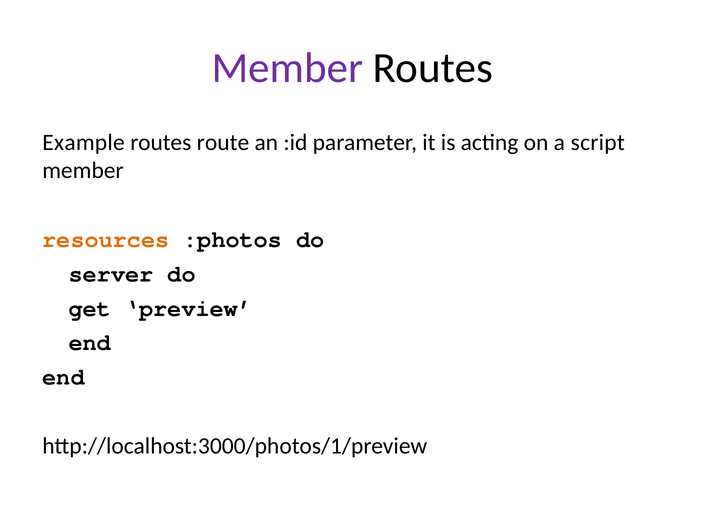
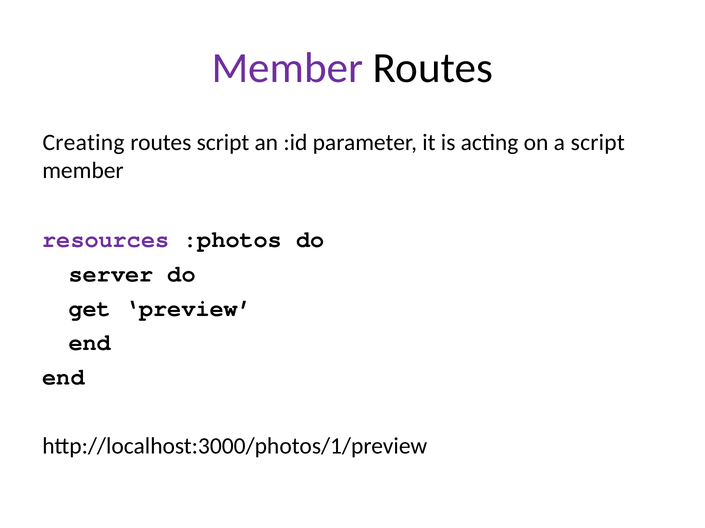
Example: Example -> Creating (84, 143)
routes route: route -> script (223, 143)
resources colour: orange -> purple (106, 240)
